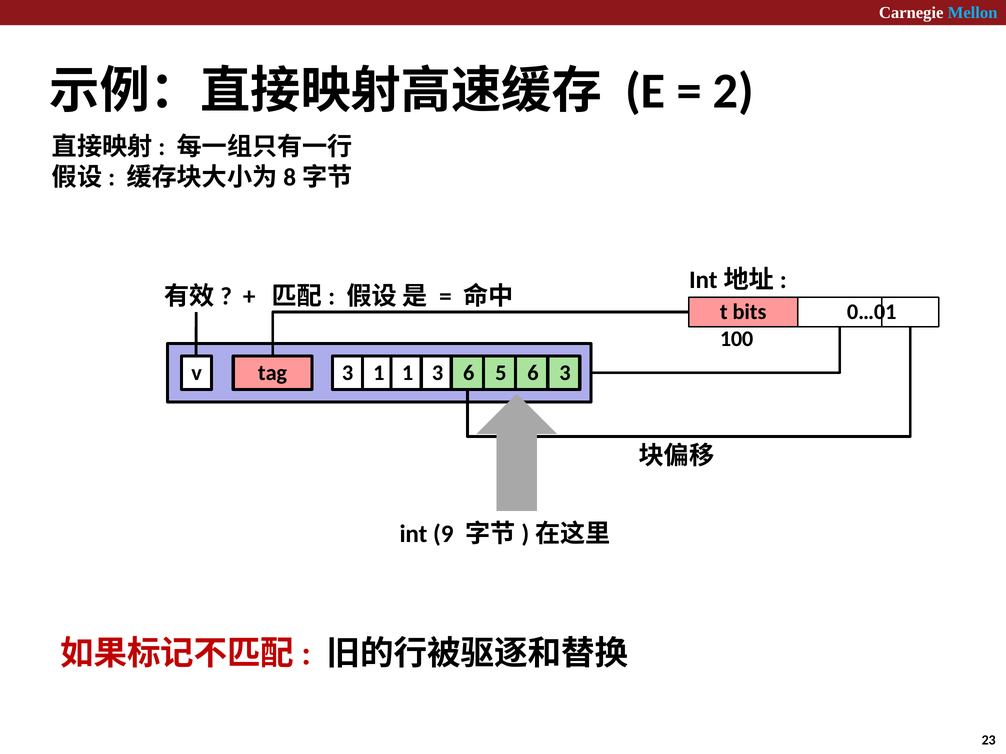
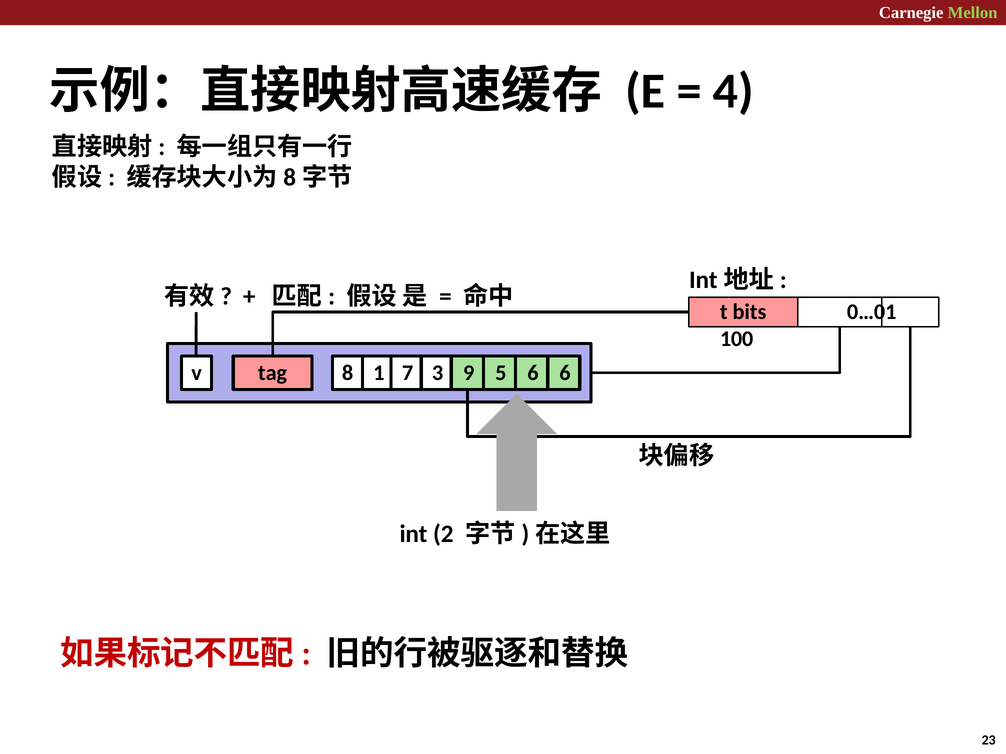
Mellon colour: light blue -> light green (973, 13)
2: 2 -> 4 (733, 91)
v 3: 3 -> 8 (348, 373)
1 1: 1 -> 7 (408, 373)
3 6: 6 -> 9 (469, 373)
6 3: 3 -> 6 (565, 373)
9: 9 -> 2 (443, 534)
